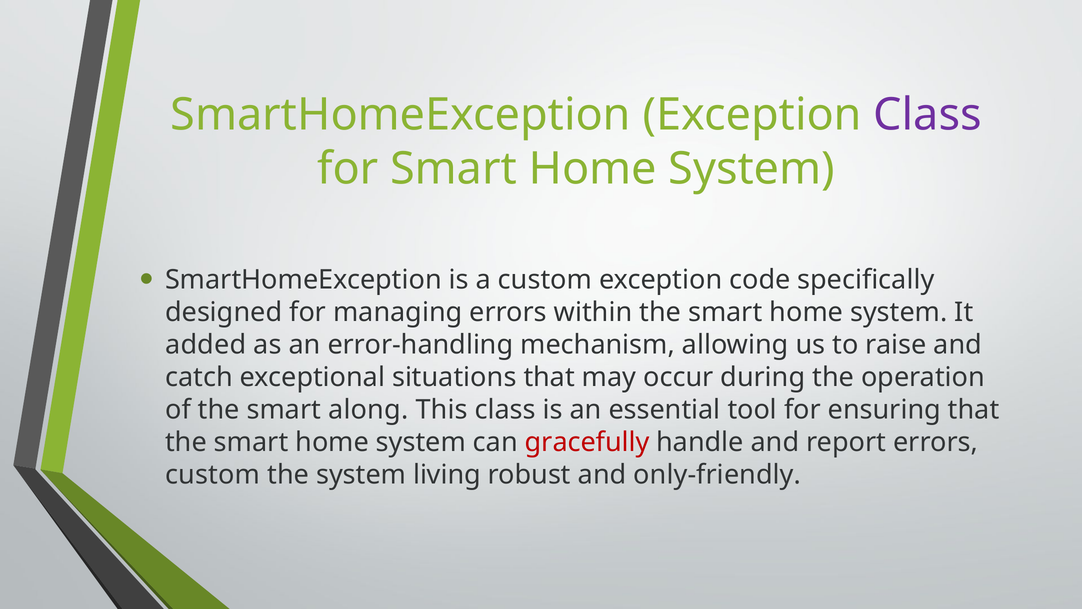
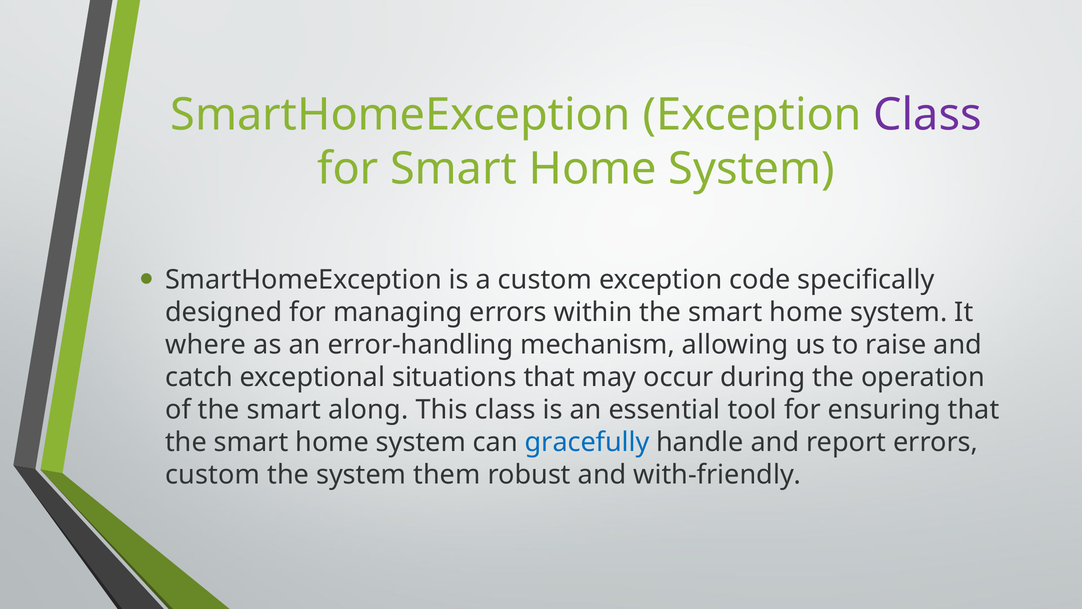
added: added -> where (206, 345)
gracefully colour: red -> blue (587, 442)
living: living -> them (447, 475)
only-friendly: only-friendly -> with-friendly (717, 475)
